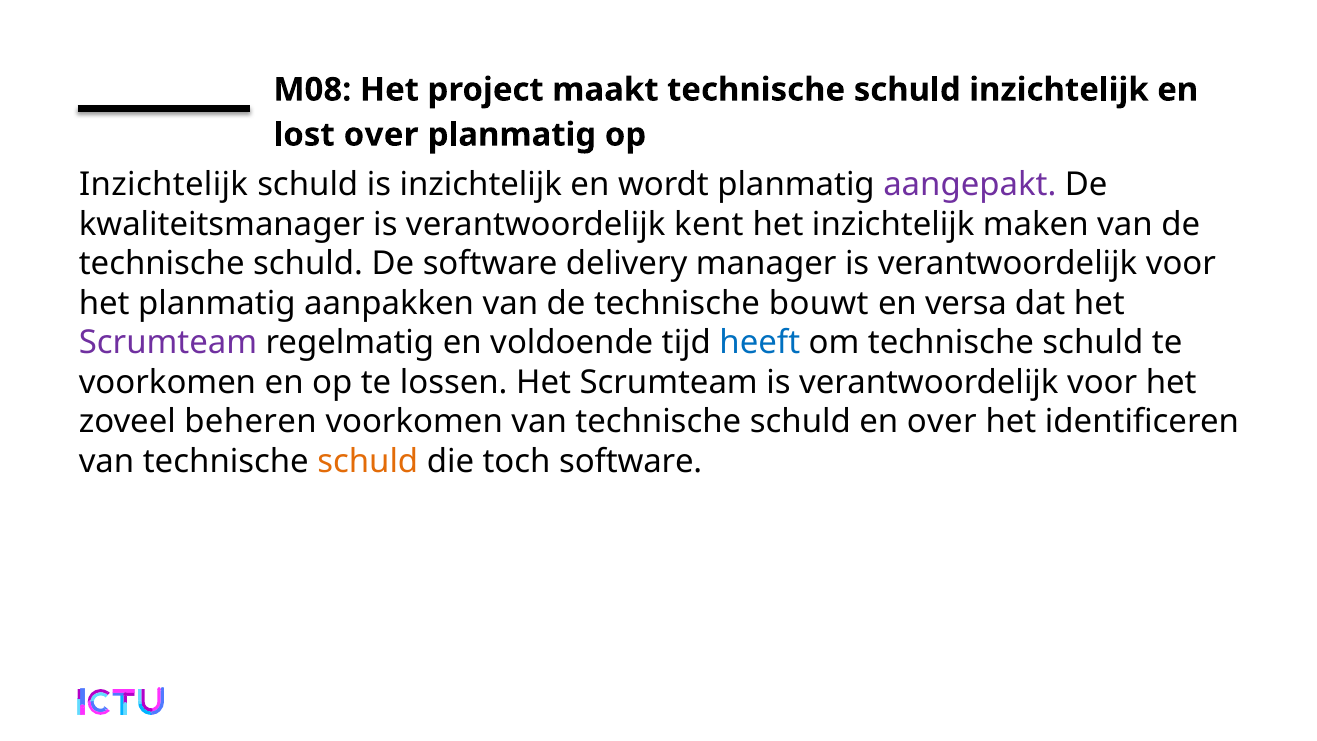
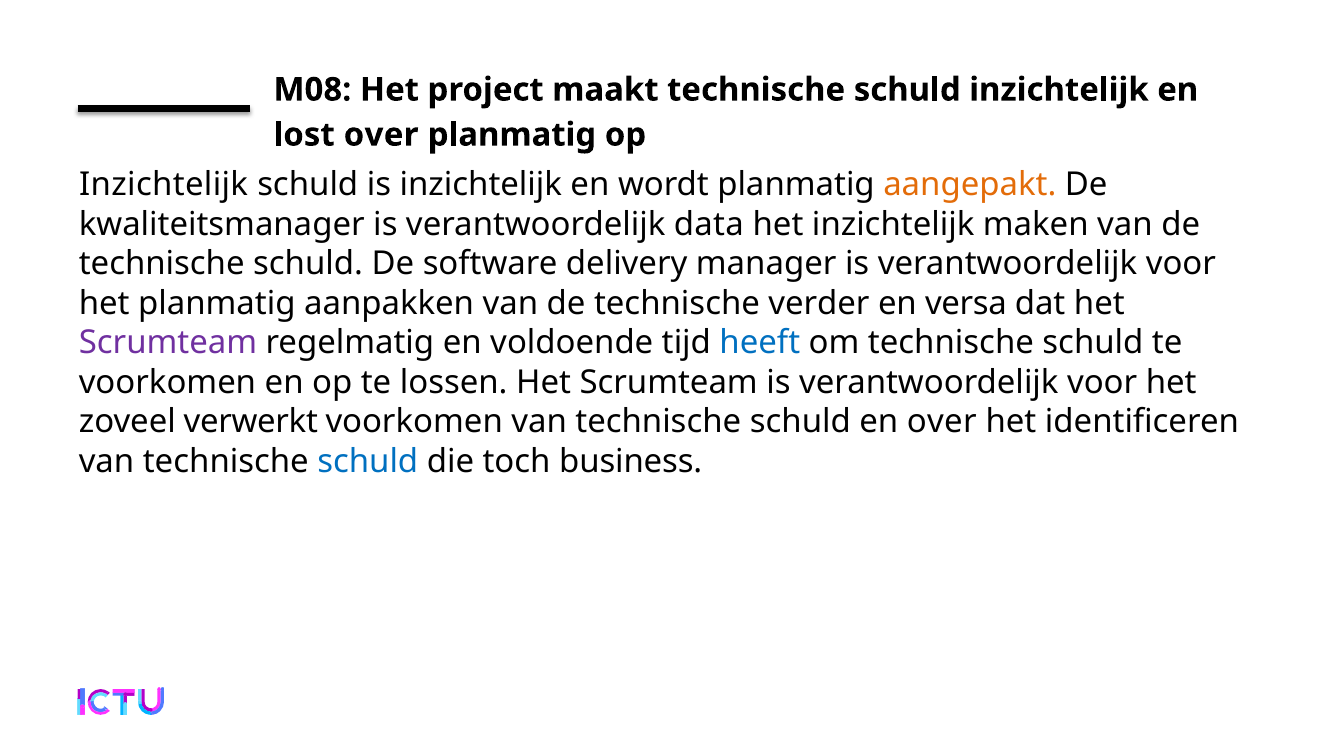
aangepakt colour: purple -> orange (970, 185)
kent: kent -> data (709, 224)
bouwt: bouwt -> verder (819, 303)
beheren: beheren -> verwerkt (251, 422)
schuld colour: orange -> blue (368, 461)
toch software: software -> business (631, 461)
